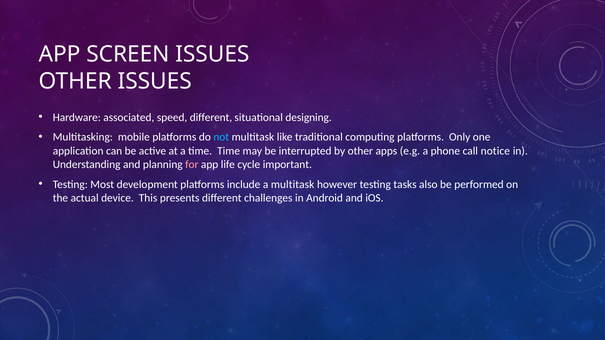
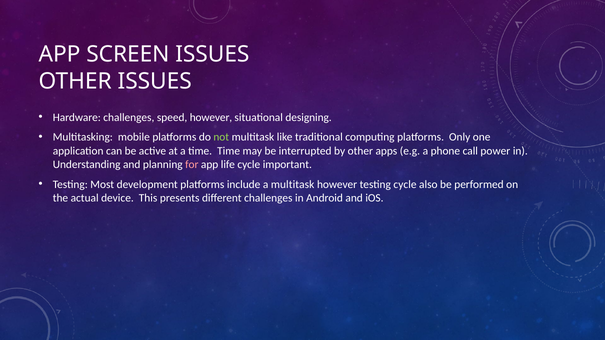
Hardware associated: associated -> challenges (129, 117)
speed different: different -> however (211, 117)
not colour: light blue -> light green (221, 137)
notice: notice -> power (495, 151)
testing tasks: tasks -> cycle (405, 184)
